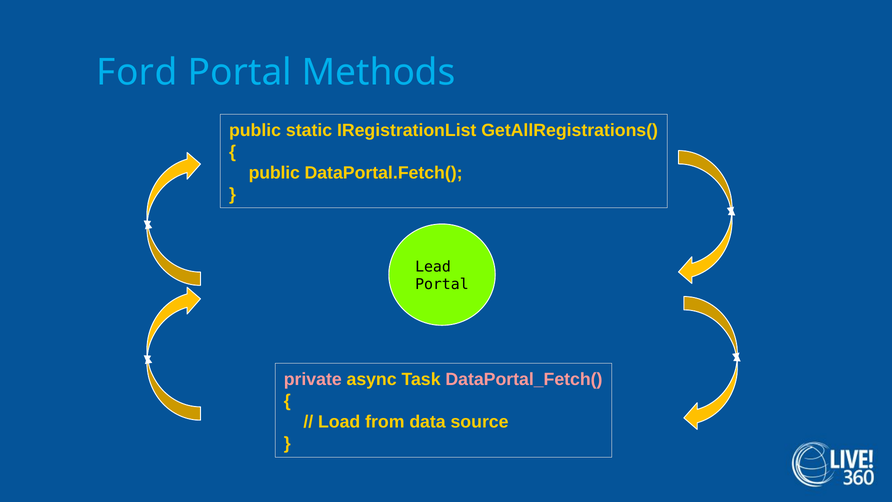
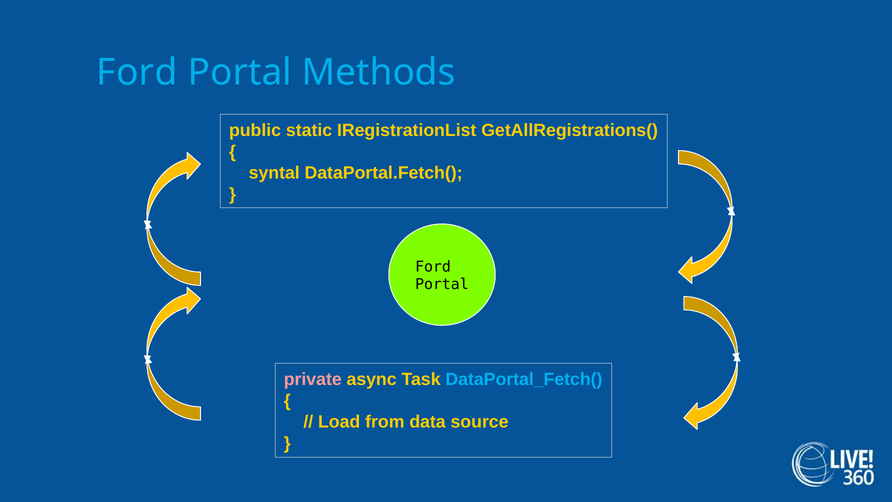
public: public -> syntal (274, 173)
Lead: Lead -> Ford (433, 267)
DataPortal_Fetch( colour: pink -> light blue (524, 379)
